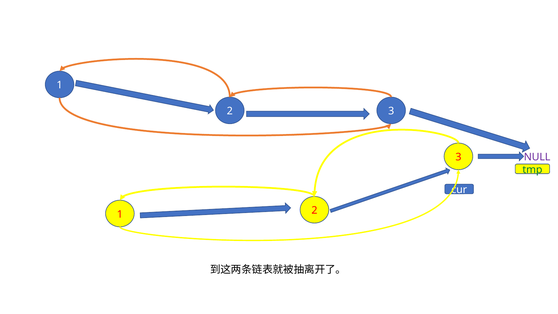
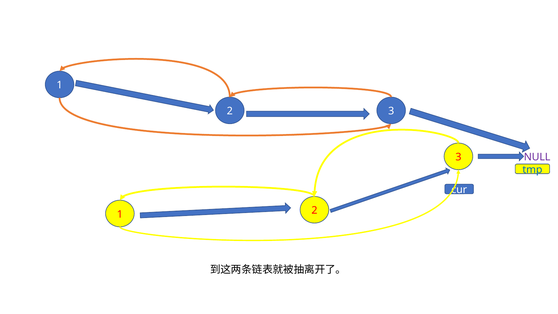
tmp colour: green -> blue (532, 169)
